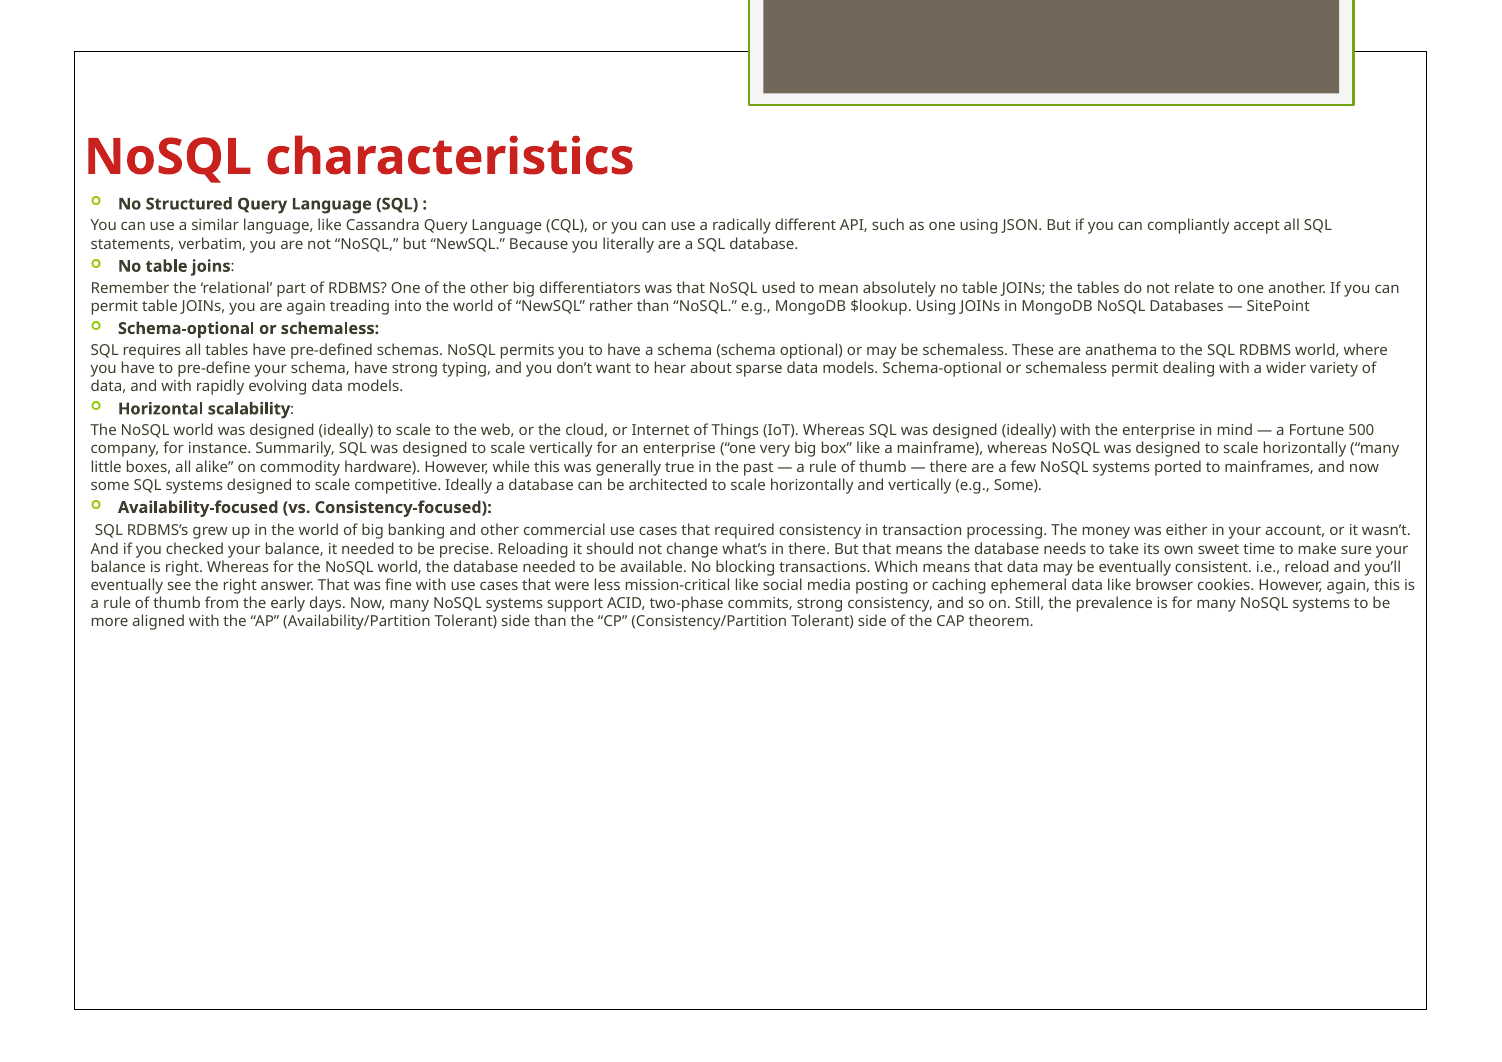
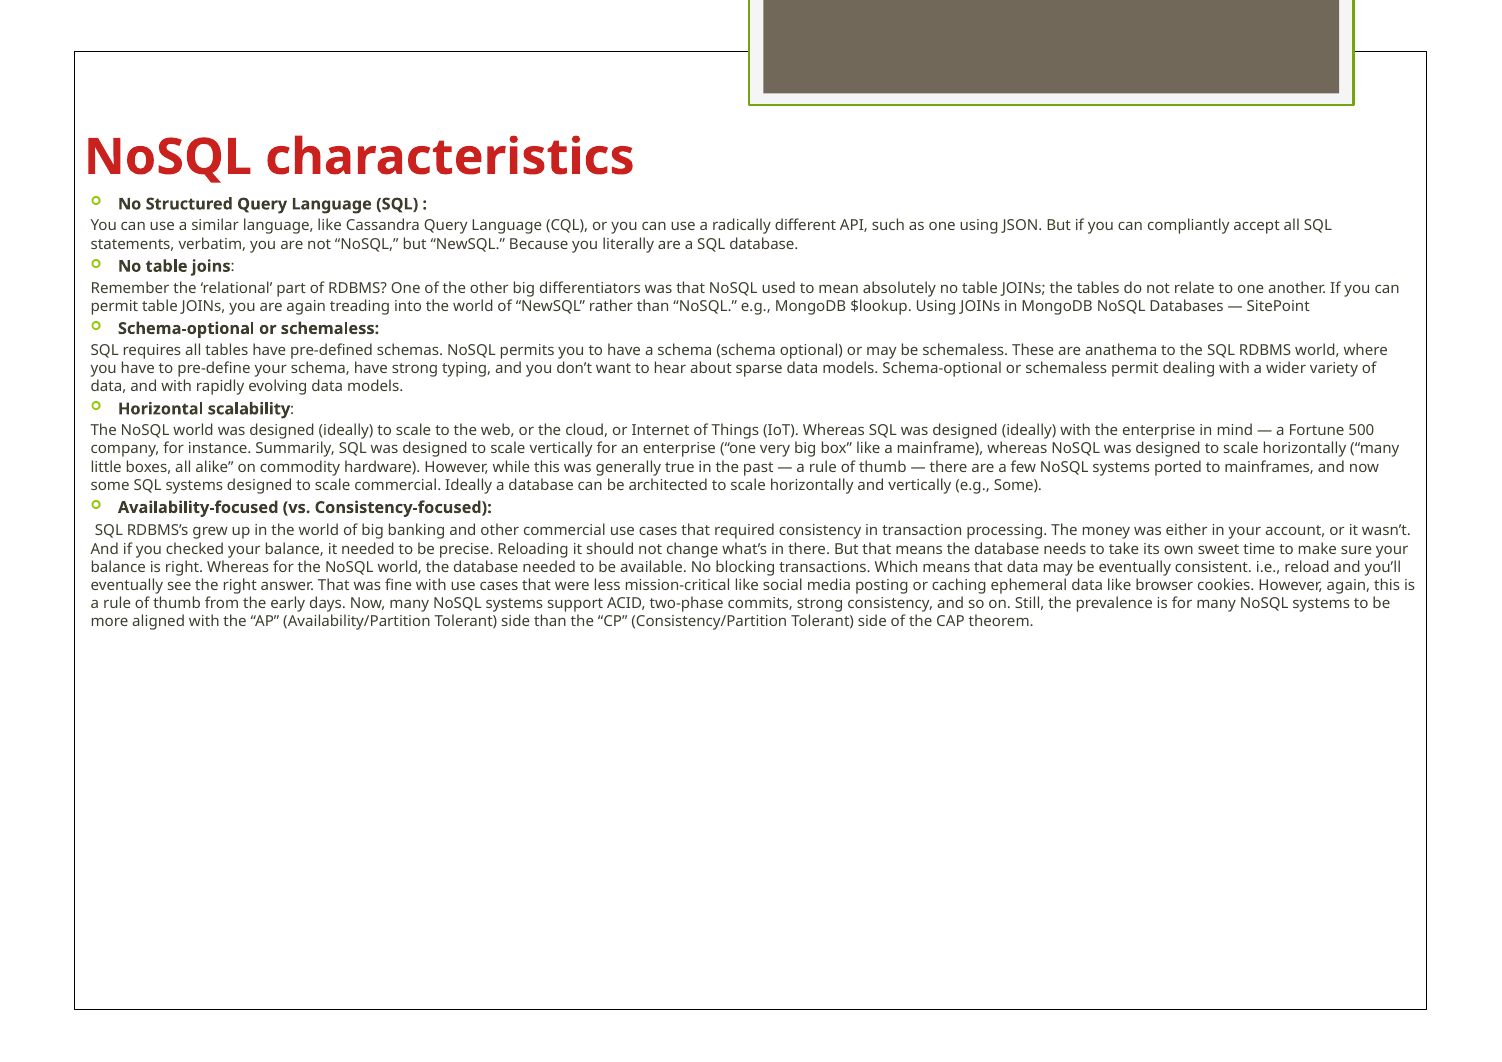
scale competitive: competitive -> commercial (398, 485)
